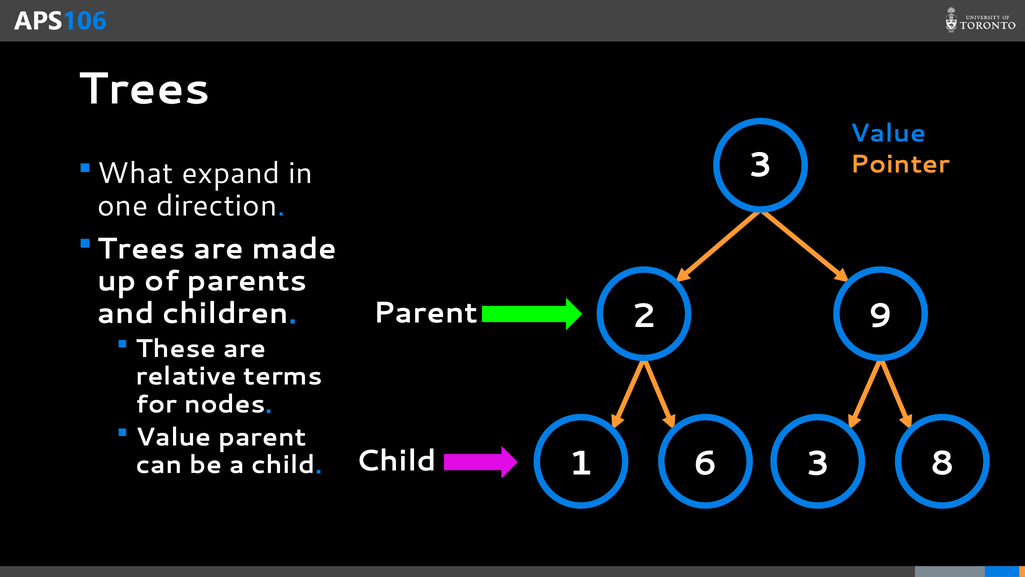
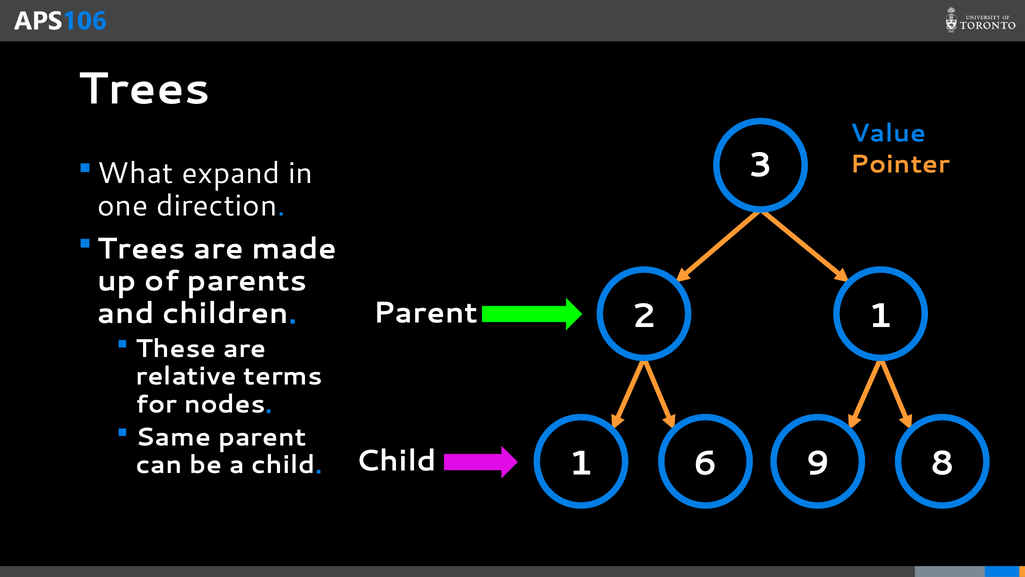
2 9: 9 -> 1 (881, 316)
Value: Value -> Same (174, 437)
6 3: 3 -> 9 (818, 463)
